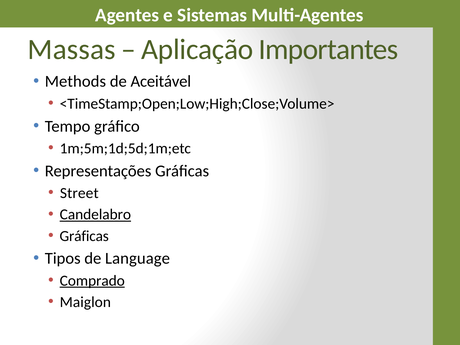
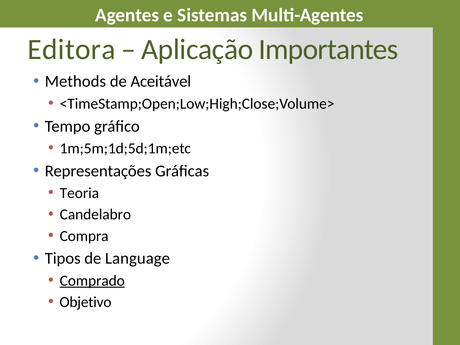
Massas: Massas -> Editora (72, 50)
Street: Street -> Teoria (79, 193)
Candelabro underline: present -> none (95, 214)
Gráficas: Gráficas -> Compra (84, 236)
Maiglon: Maiglon -> Objetivo (85, 302)
